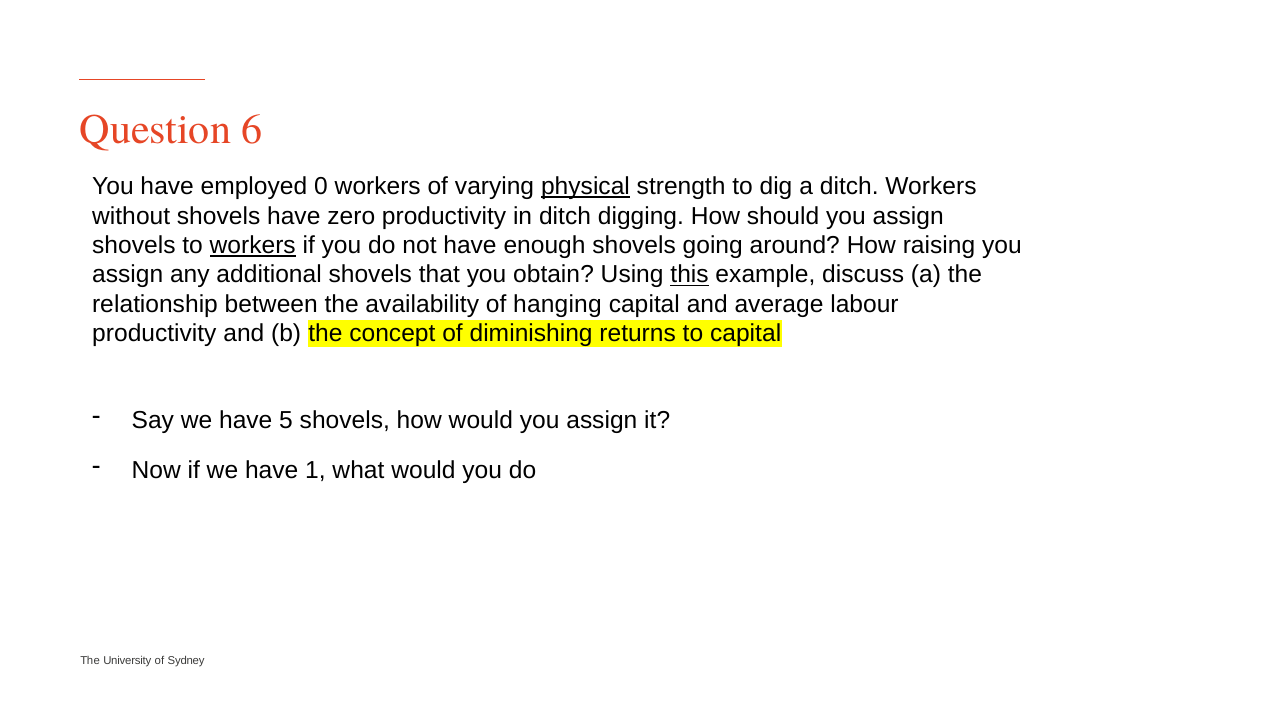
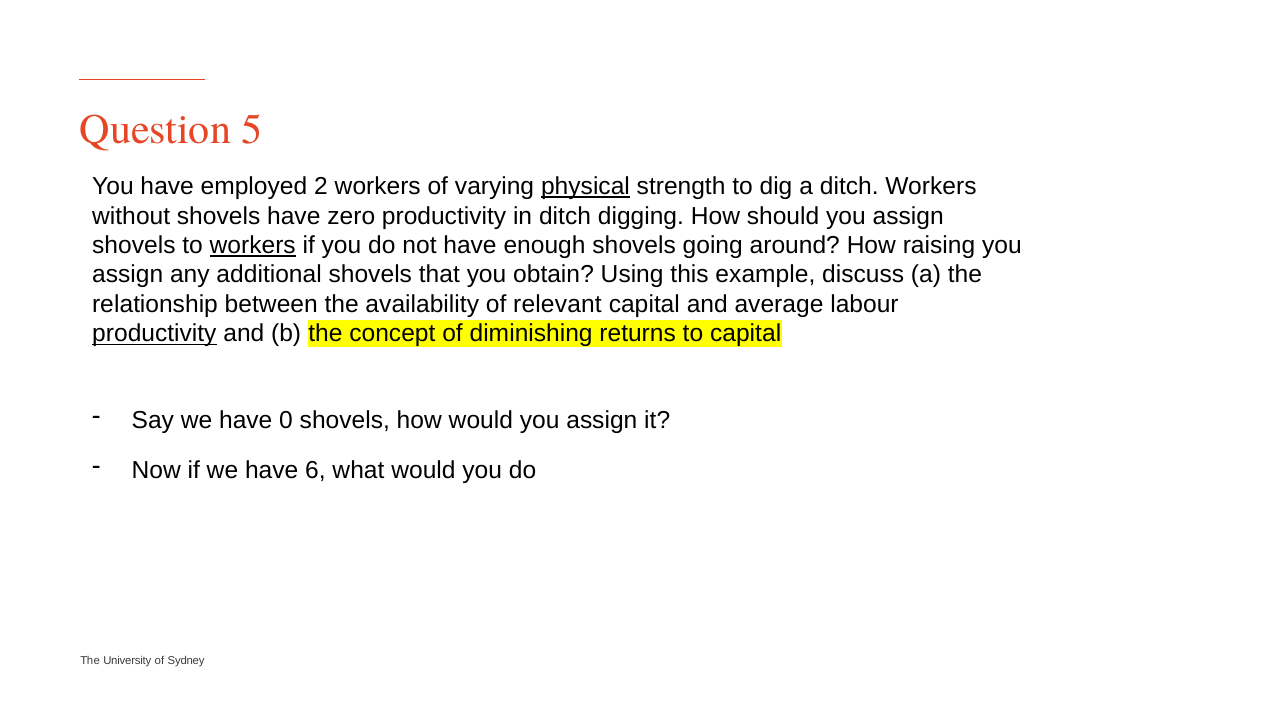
6: 6 -> 5 (252, 130)
0: 0 -> 2 (321, 187)
this underline: present -> none (690, 275)
hanging: hanging -> relevant (557, 305)
productivity underline: none -> present (154, 334)
5: 5 -> 0 (286, 421)
1: 1 -> 6 (315, 471)
